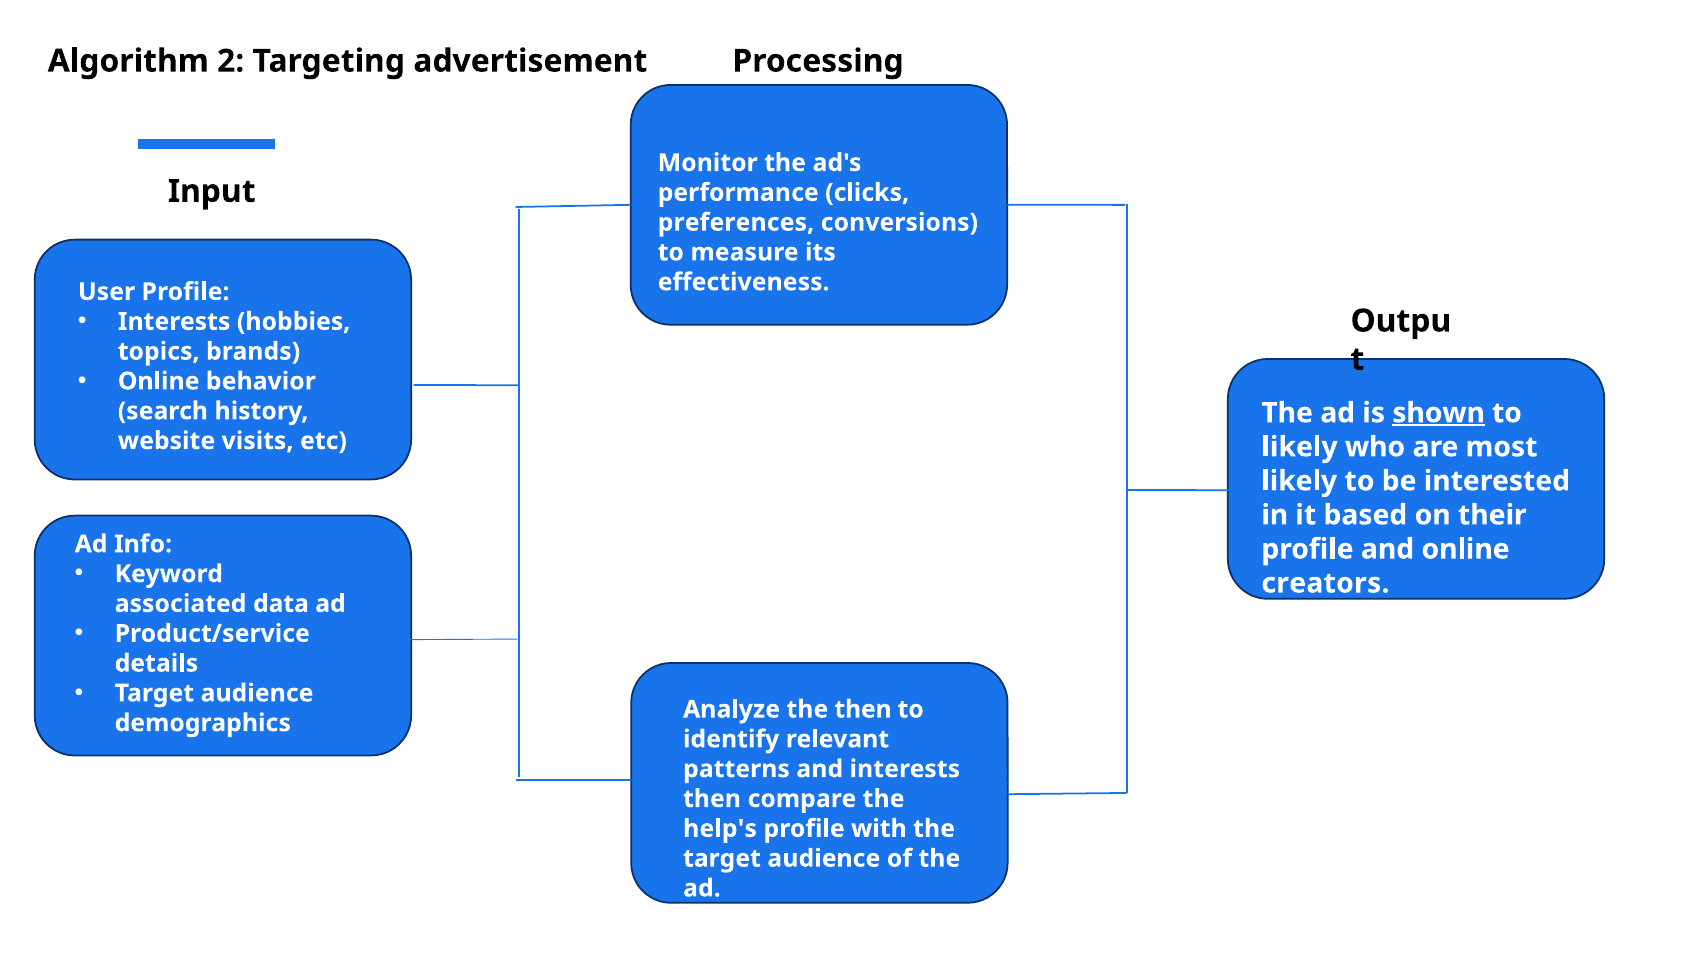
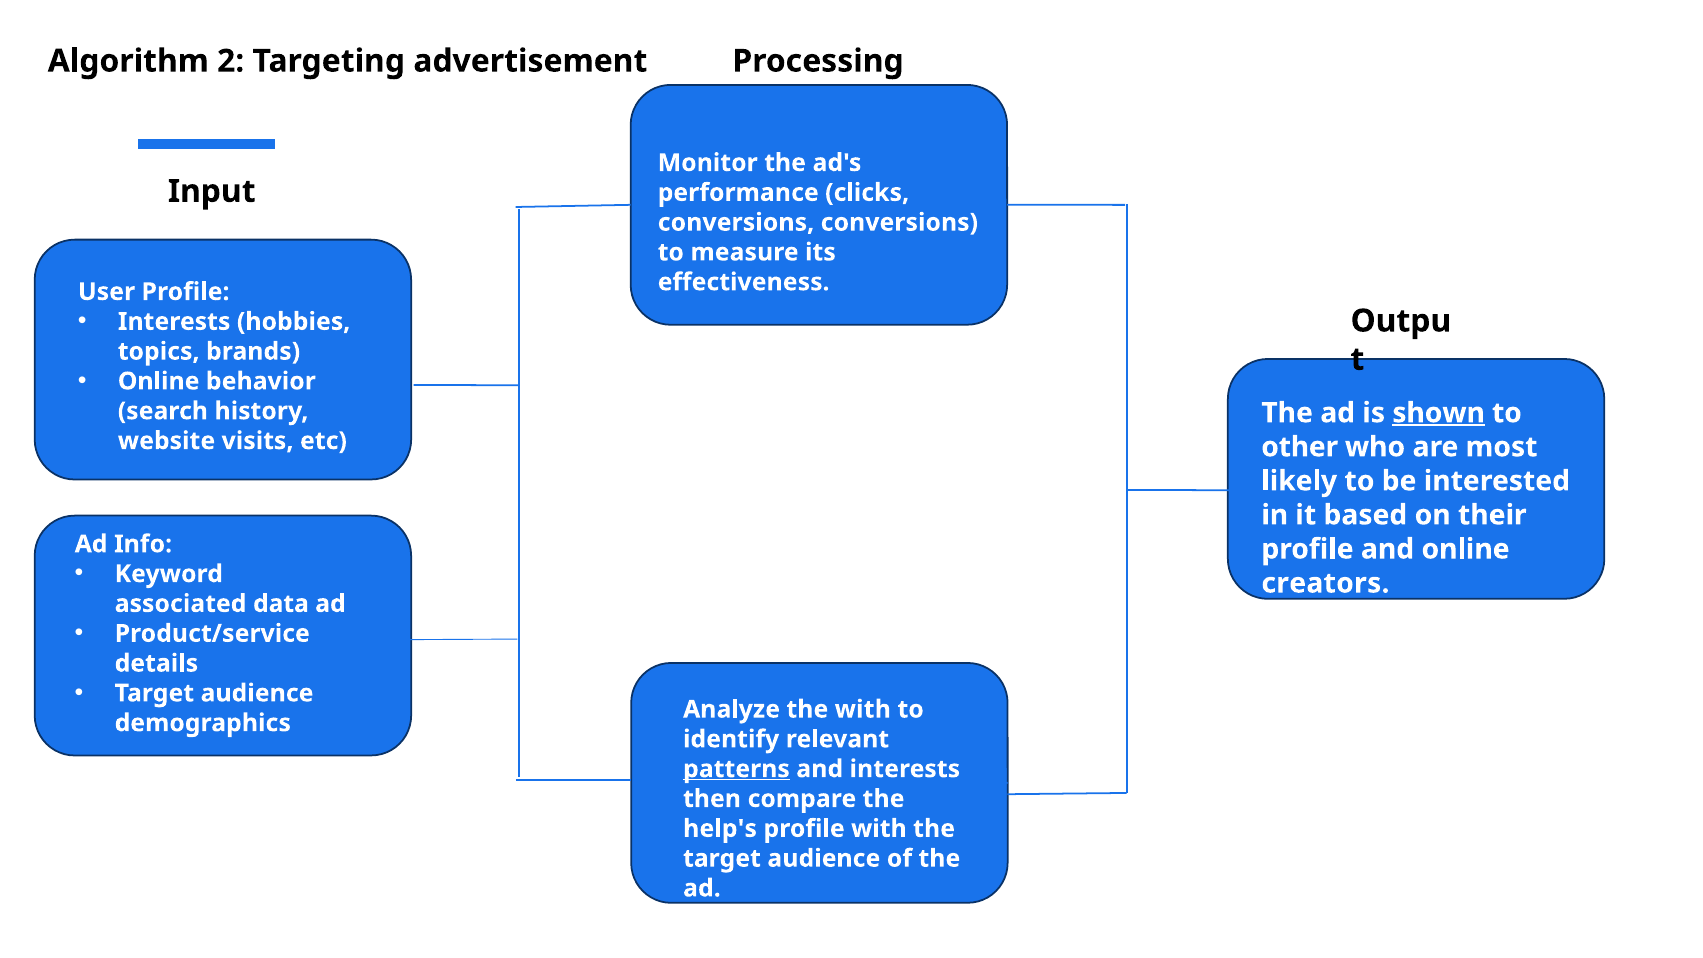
preferences: preferences -> conversions (736, 222)
likely: likely -> other (1300, 447)
the then: then -> with (863, 709)
patterns underline: none -> present (736, 769)
